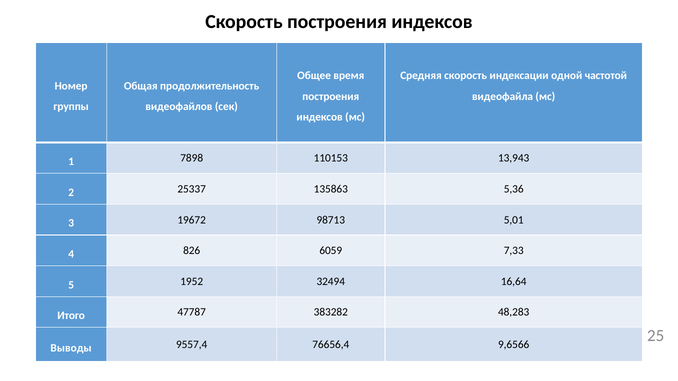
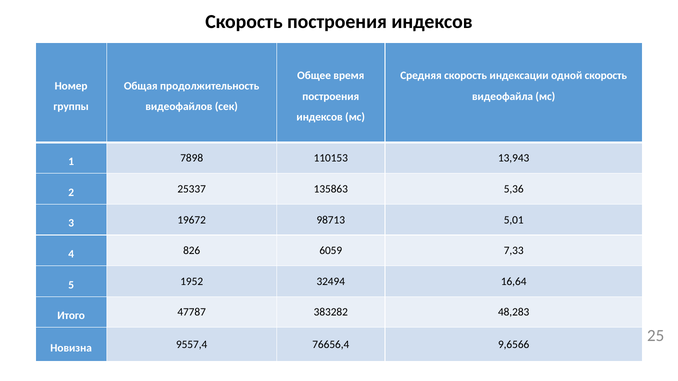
одной частотой: частотой -> скорость (606, 76)
Выводы: Выводы -> Новизна (71, 348)
